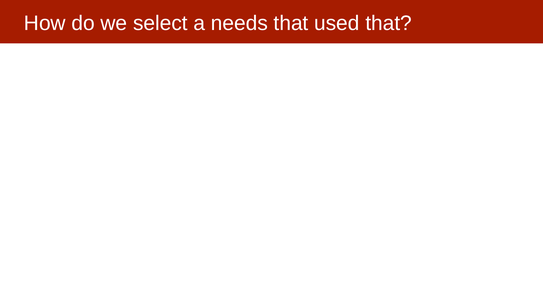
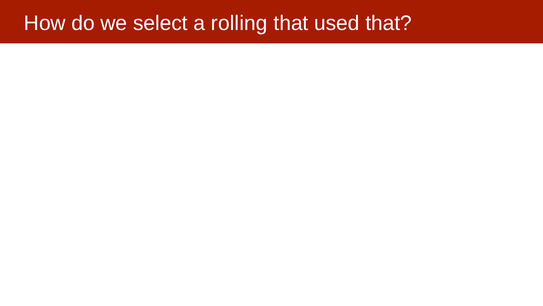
needs: needs -> rolling (239, 23)
